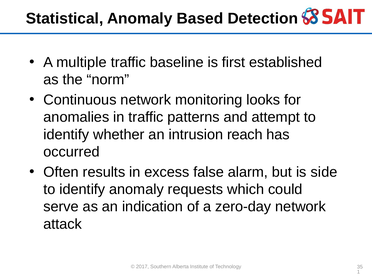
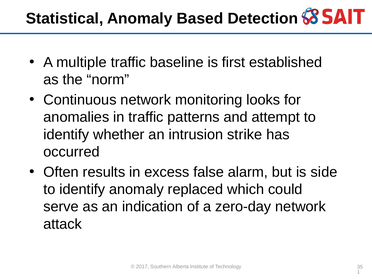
reach: reach -> strike (245, 134)
requests: requests -> replaced (195, 189)
